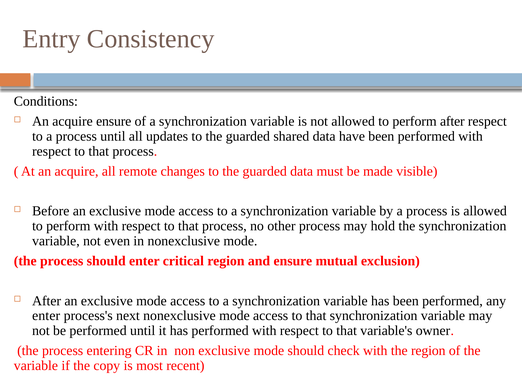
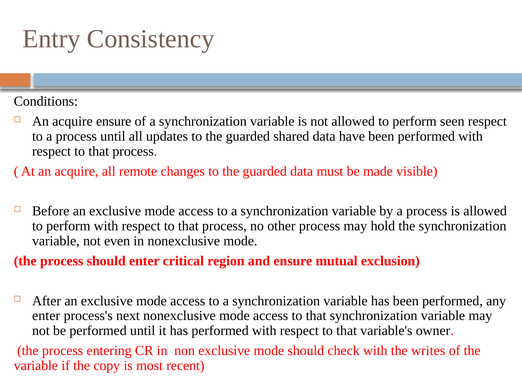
perform after: after -> seen (452, 121)
the region: region -> writes (428, 350)
